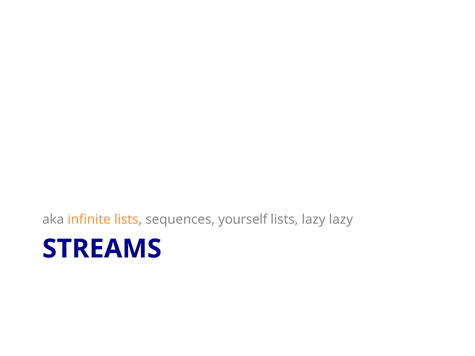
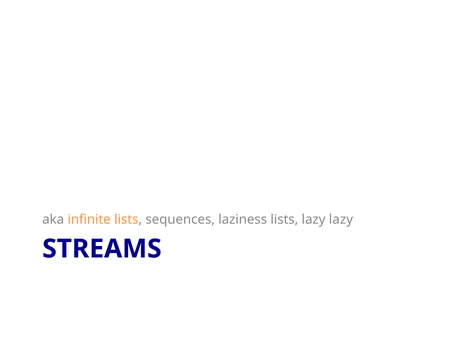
yourself: yourself -> laziness (243, 220)
